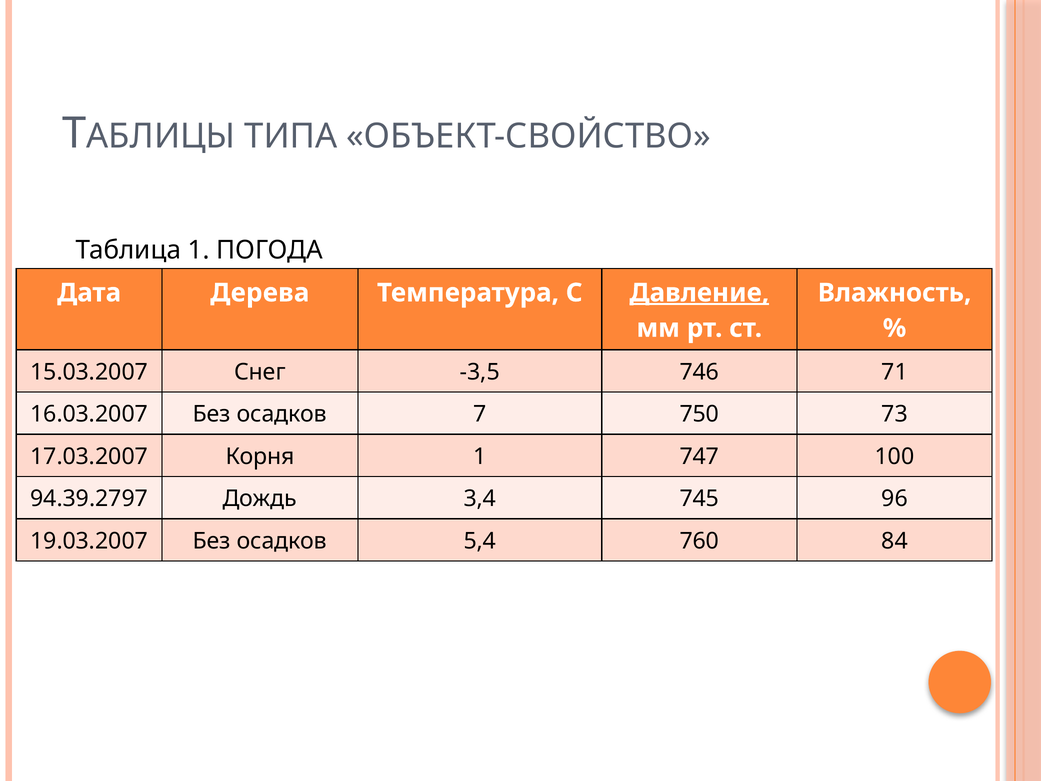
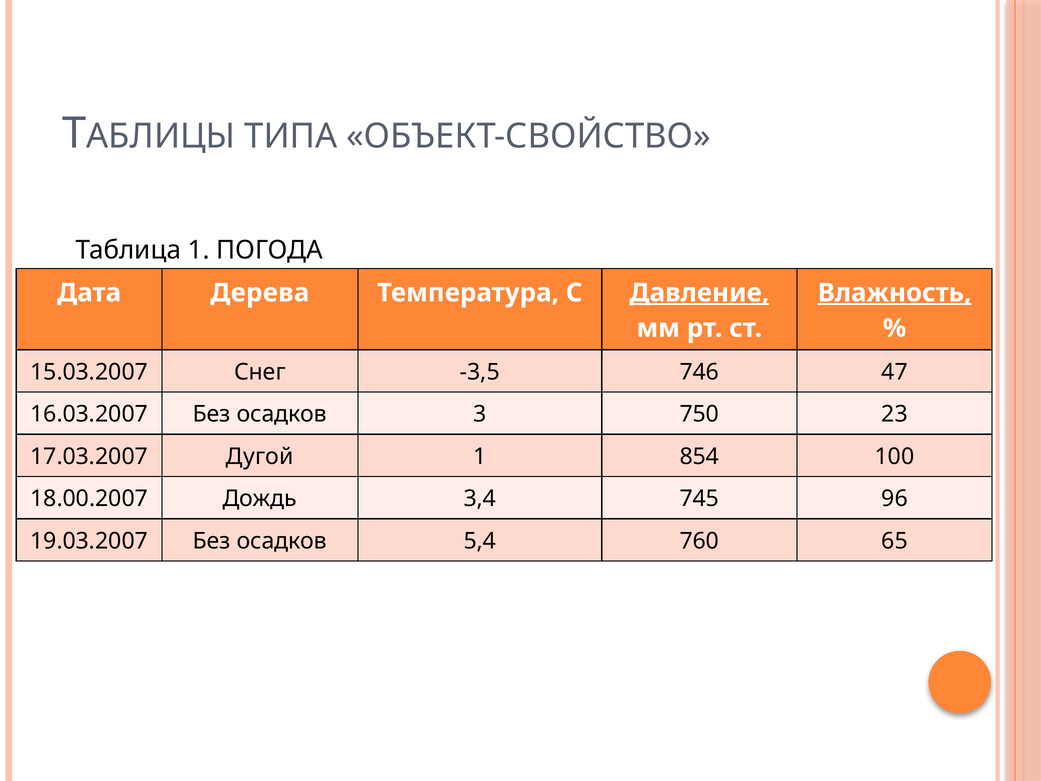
Влажность underline: none -> present (895, 293)
71: 71 -> 47 (895, 372)
7: 7 -> 3 (480, 414)
73: 73 -> 23 (895, 414)
Корня: Корня -> Дугой (260, 456)
747: 747 -> 854 (699, 456)
94.39.2797: 94.39.2797 -> 18.00.2007 (89, 498)
84: 84 -> 65 (895, 541)
